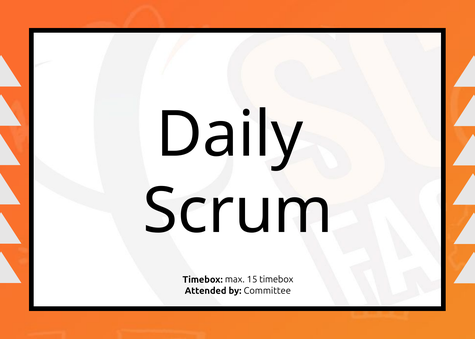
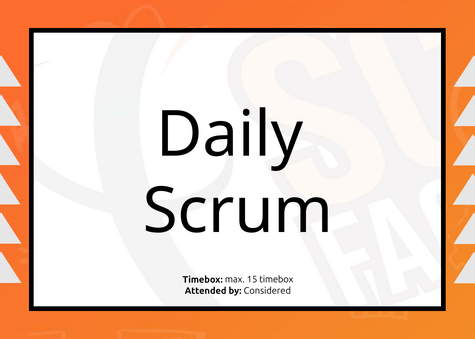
Committee: Committee -> Considered (267, 290)
